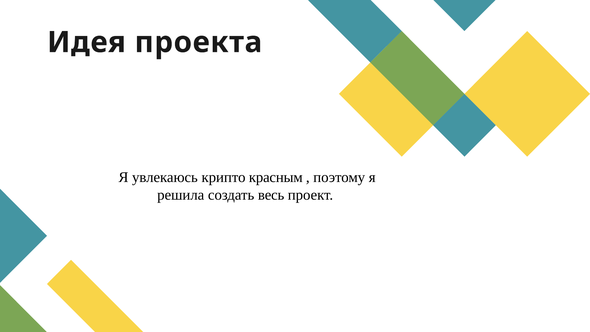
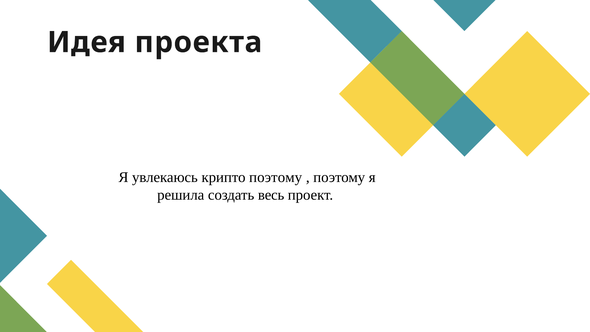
крипто красным: красным -> поэтому (276, 177)
